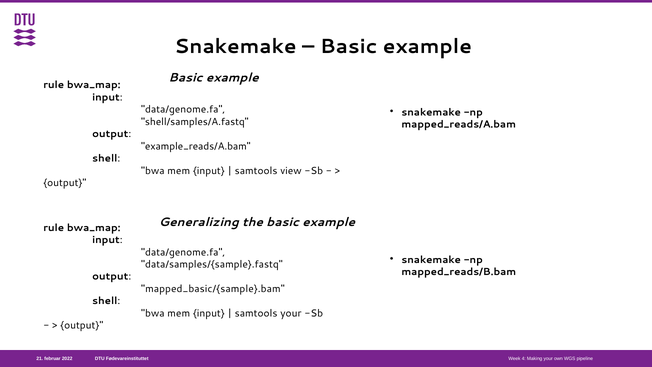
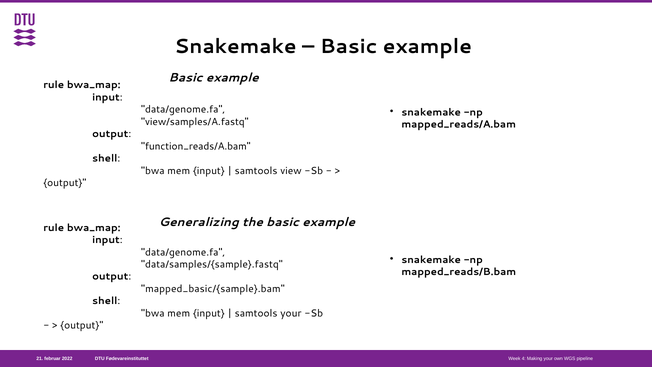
shell/samples/A.fastq: shell/samples/A.fastq -> view/samples/A.fastq (195, 122)
example_reads/A.bam: example_reads/A.bam -> function_reads/A.bam (196, 146)
